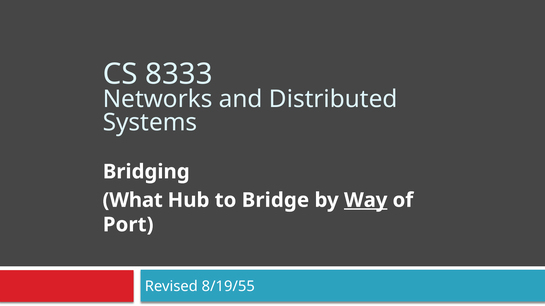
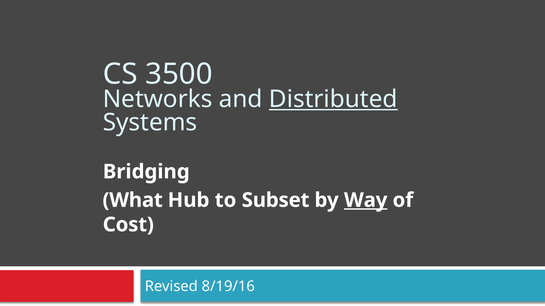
8333: 8333 -> 3500 (179, 74)
Distributed underline: none -> present (333, 99)
Bridge: Bridge -> Subset (276, 200)
Port: Port -> Cost (128, 225)
8/19/55: 8/19/55 -> 8/19/16 (228, 287)
